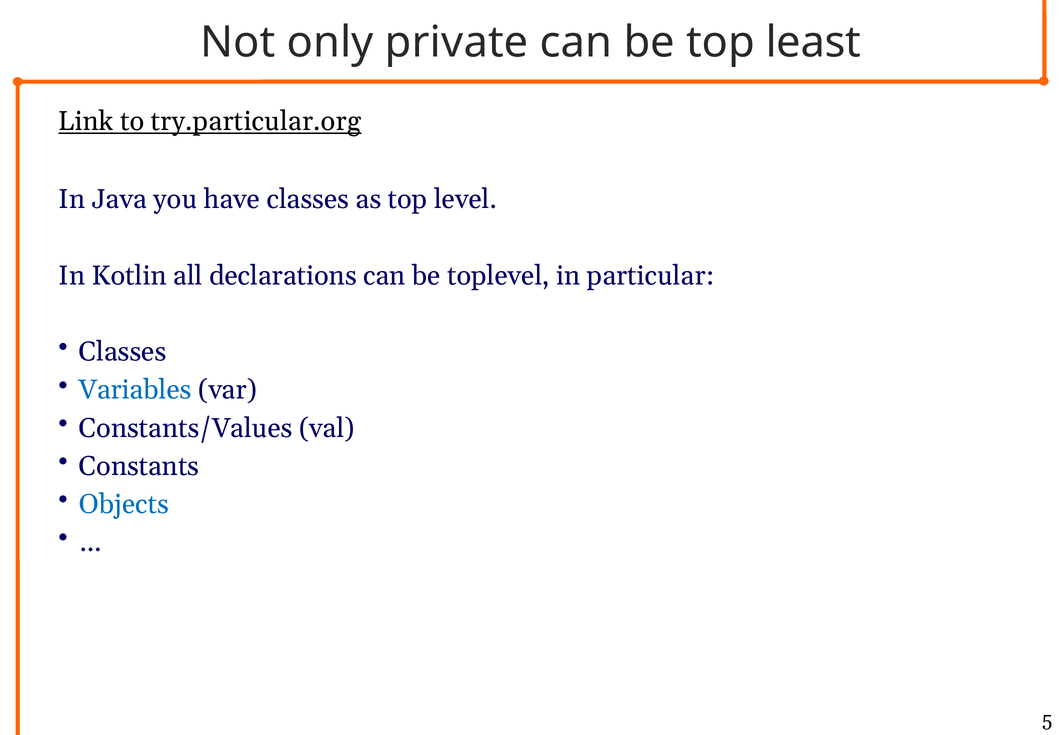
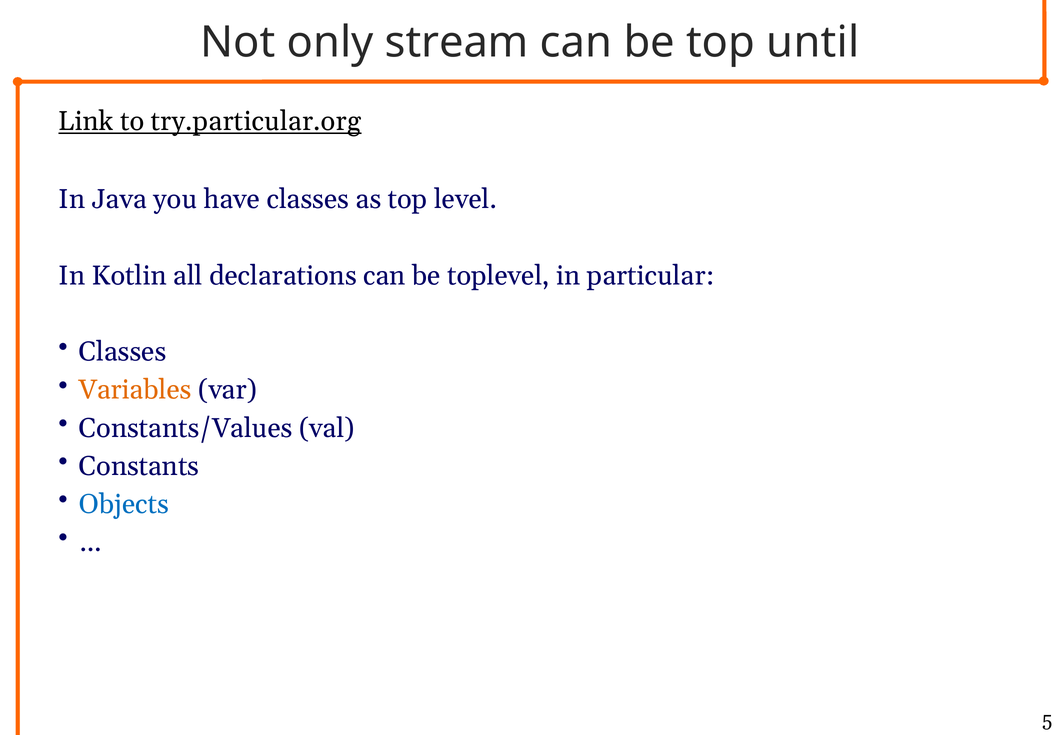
private: private -> stream (457, 42)
least: least -> until (813, 42)
Variables colour: blue -> orange (135, 390)
